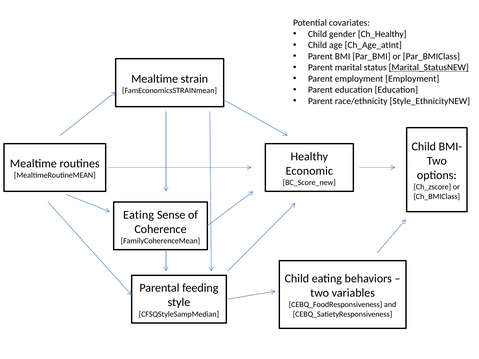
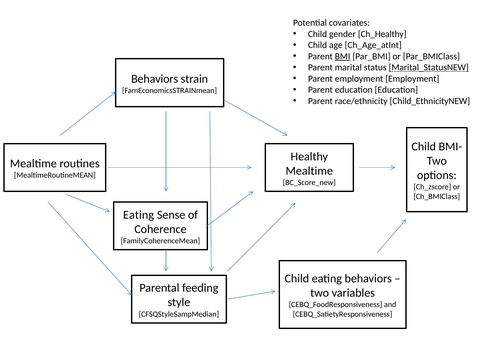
BMI underline: none -> present (343, 56)
Mealtime: Mealtime -> Behaviors (155, 79)
Style_EthnicityNEW: Style_EthnicityNEW -> Child_EthnicityNEW (430, 101)
Economic: Economic -> Mealtime (309, 171)
